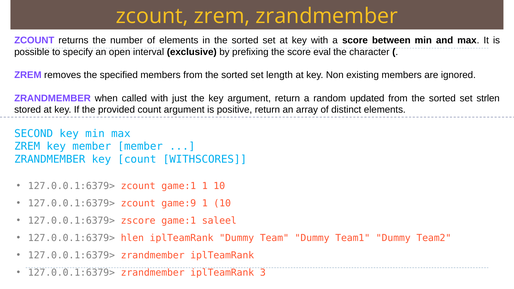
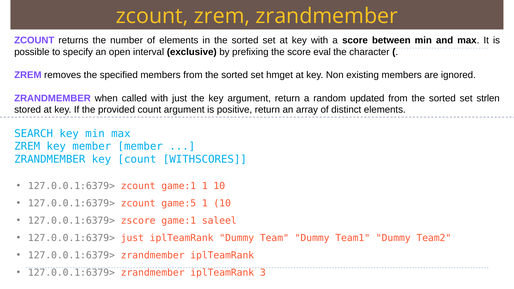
length: length -> hmget (280, 75)
SECOND: SECOND -> SEARCH (34, 134)
game:9: game:9 -> game:5 (179, 203)
127.0.0.1:6379> hlen: hlen -> just (132, 238)
